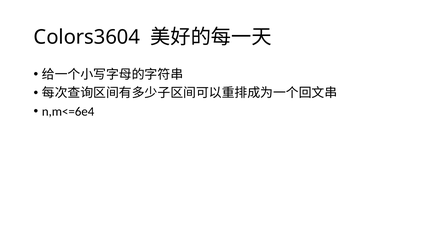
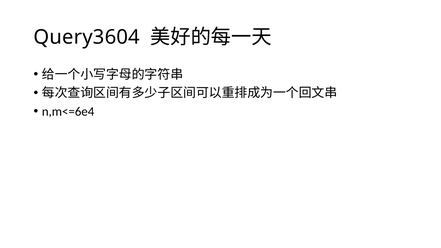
Colors3604: Colors3604 -> Query3604 (87, 37)
